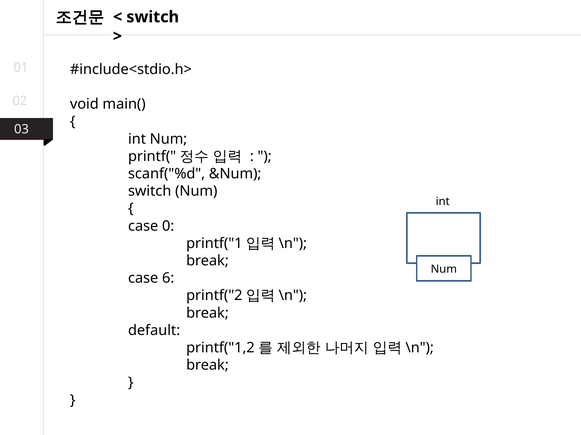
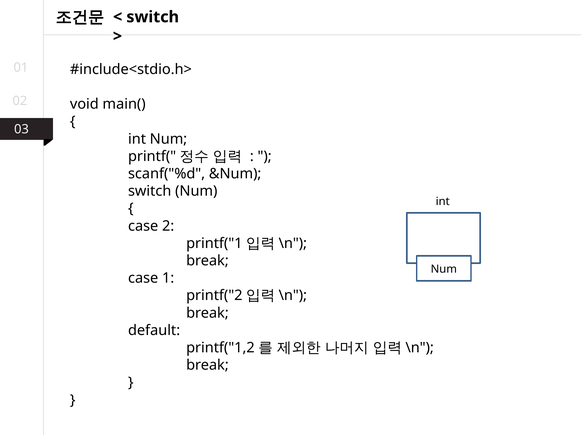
0: 0 -> 2 (168, 226)
6: 6 -> 1 (168, 279)
